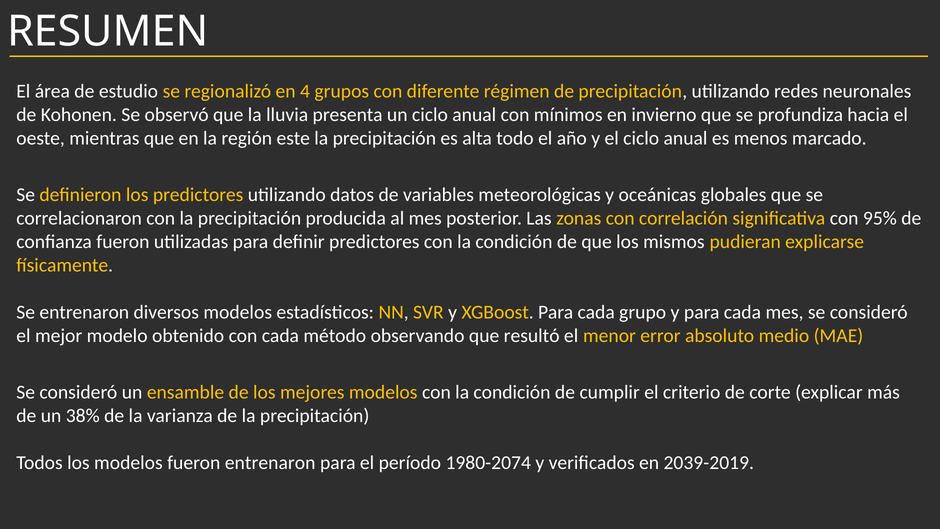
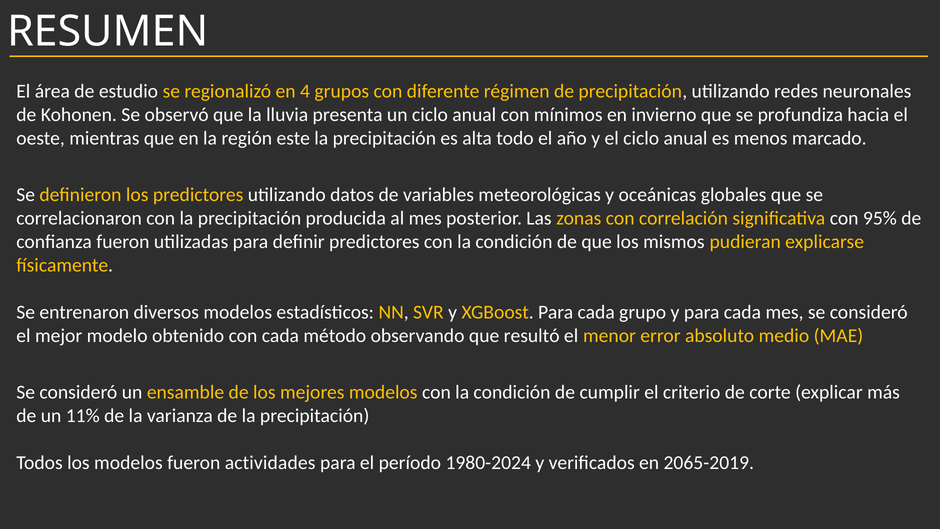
38%: 38% -> 11% (83, 416)
fueron entrenaron: entrenaron -> actividades (270, 463)
1980-2074: 1980-2074 -> 1980-2024 (488, 463)
2039-2019: 2039-2019 -> 2065-2019 (709, 463)
